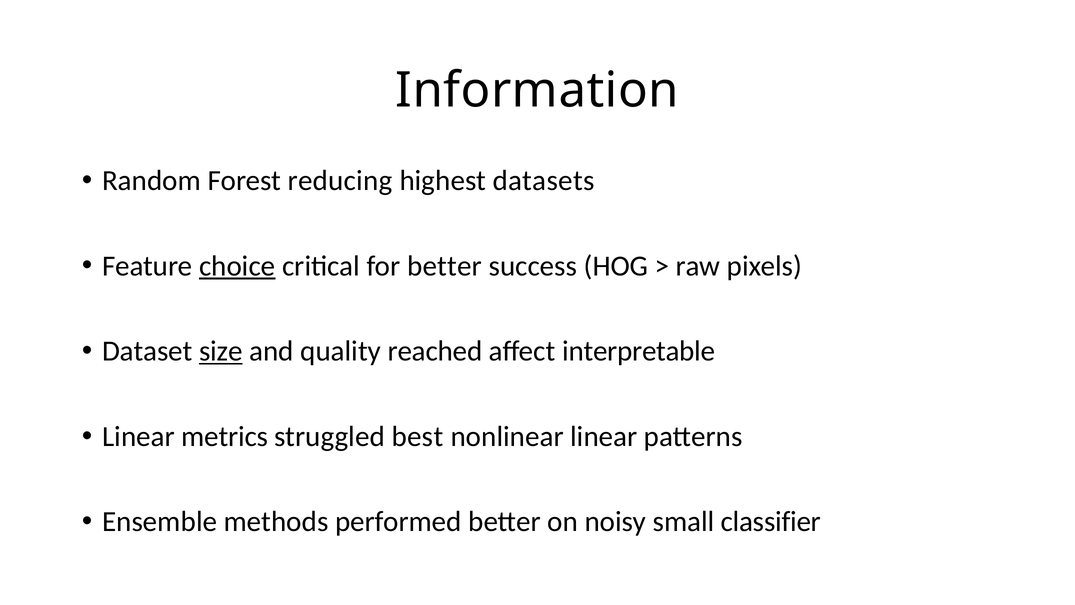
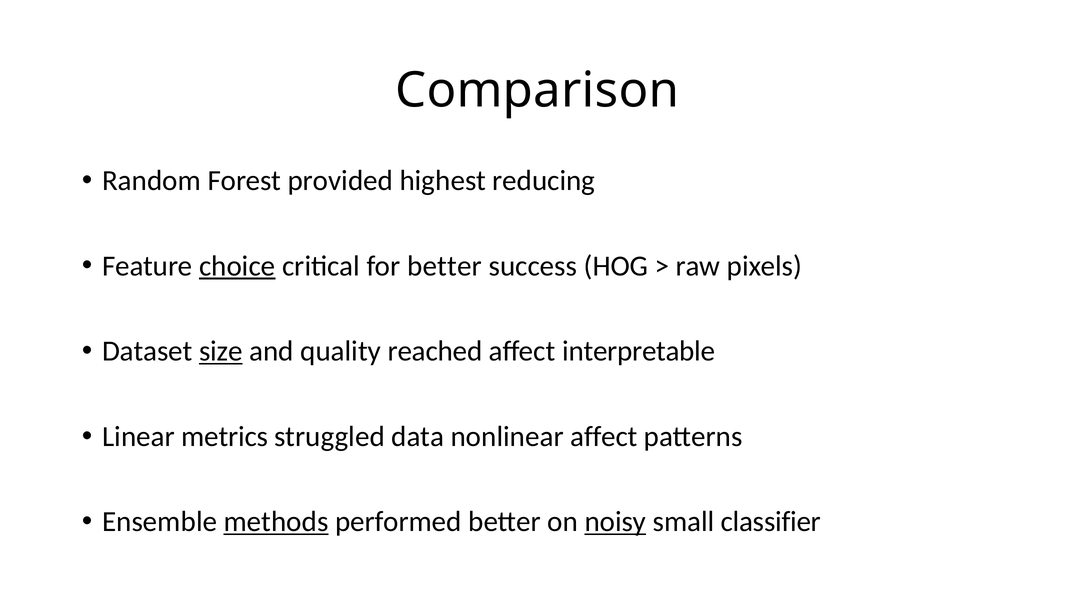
Information: Information -> Comparison (537, 90)
reducing: reducing -> provided (340, 181)
datasets: datasets -> reducing (544, 181)
best: best -> data (418, 436)
nonlinear linear: linear -> affect (604, 436)
methods underline: none -> present (276, 522)
noisy underline: none -> present (615, 522)
